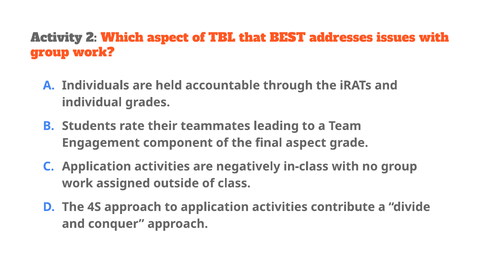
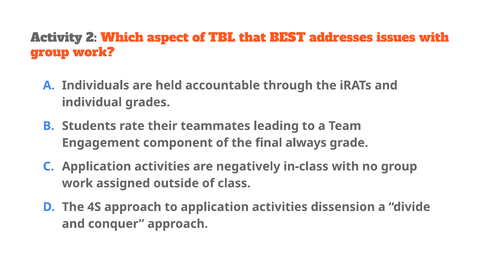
final aspect: aspect -> always (306, 143)
contribute: contribute -> dissension (343, 207)
